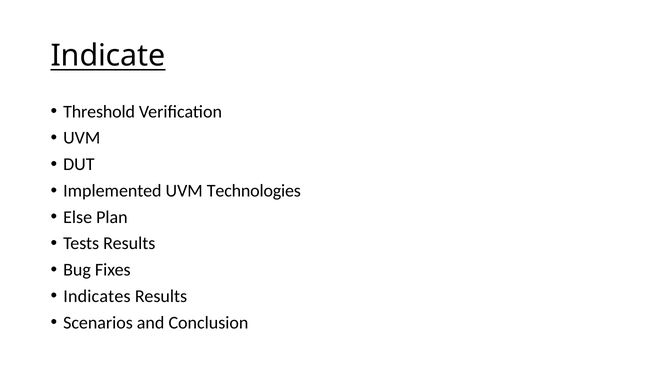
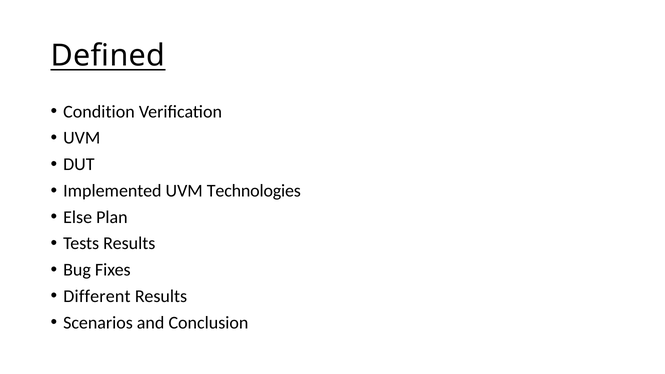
Indicate: Indicate -> Defined (108, 56)
Threshold: Threshold -> Condition (99, 112)
Indicates: Indicates -> Different (97, 296)
